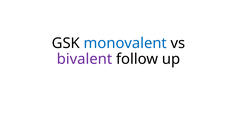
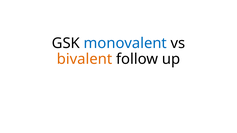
bivalent colour: purple -> orange (85, 59)
